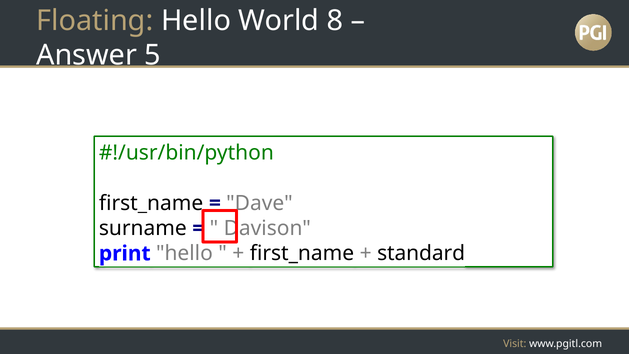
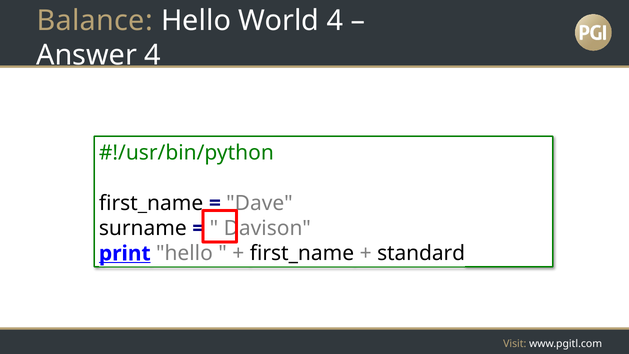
Floating: Floating -> Balance (95, 21)
World 8: 8 -> 4 (335, 21)
Answer 5: 5 -> 4 (153, 55)
print underline: none -> present (125, 253)
